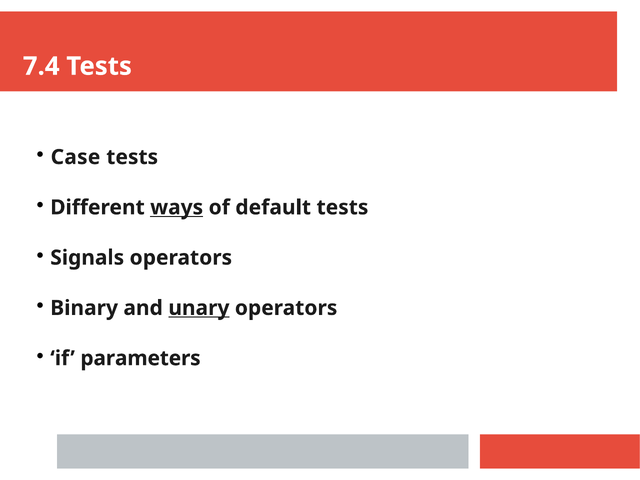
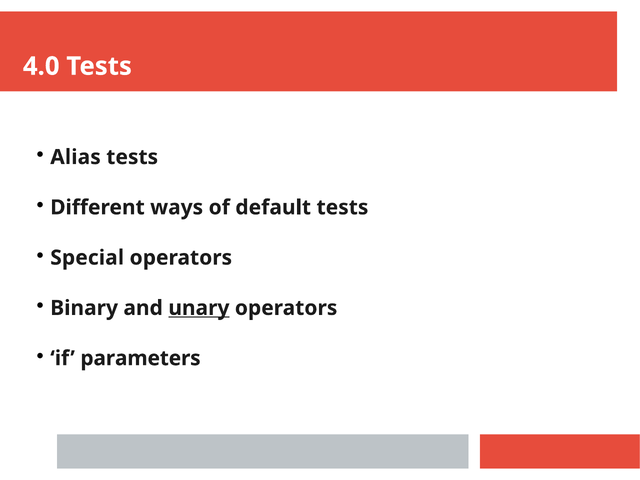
7.4: 7.4 -> 4.0 (41, 66)
Case: Case -> Alias (76, 157)
ways underline: present -> none (177, 207)
Signals: Signals -> Special (87, 258)
